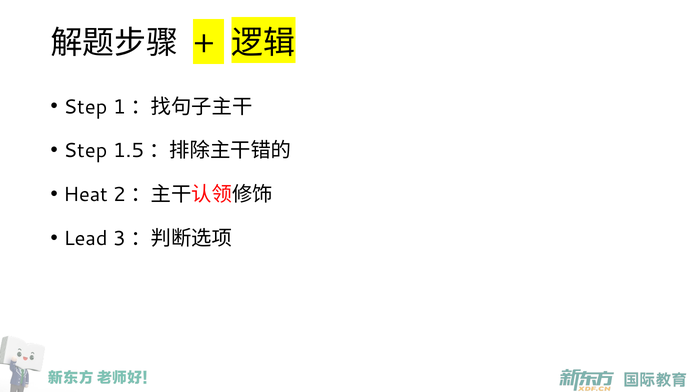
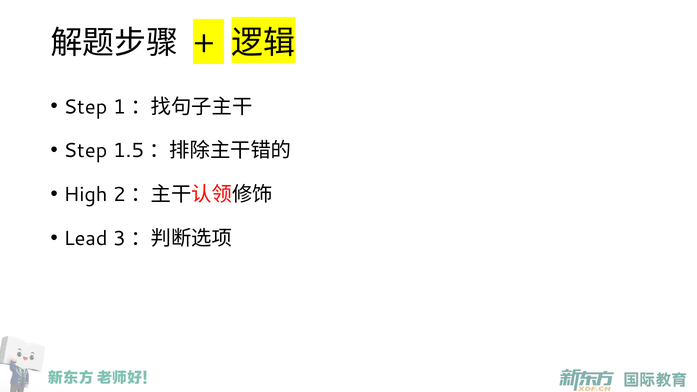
Heat: Heat -> High (86, 195)
